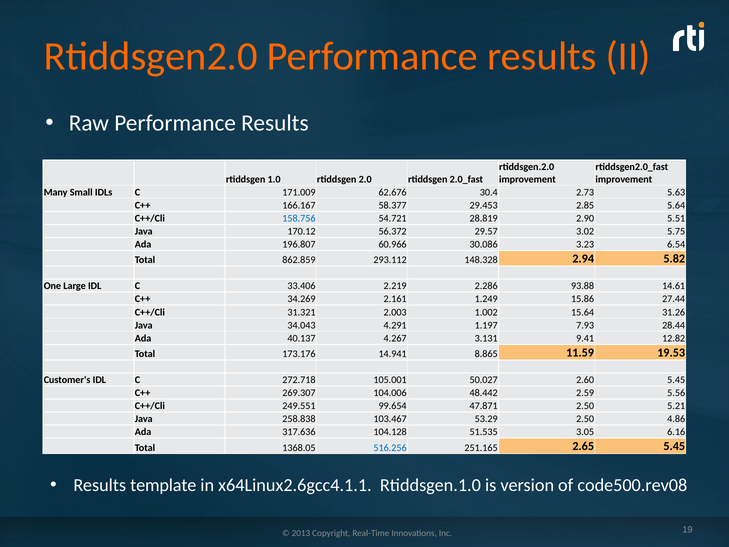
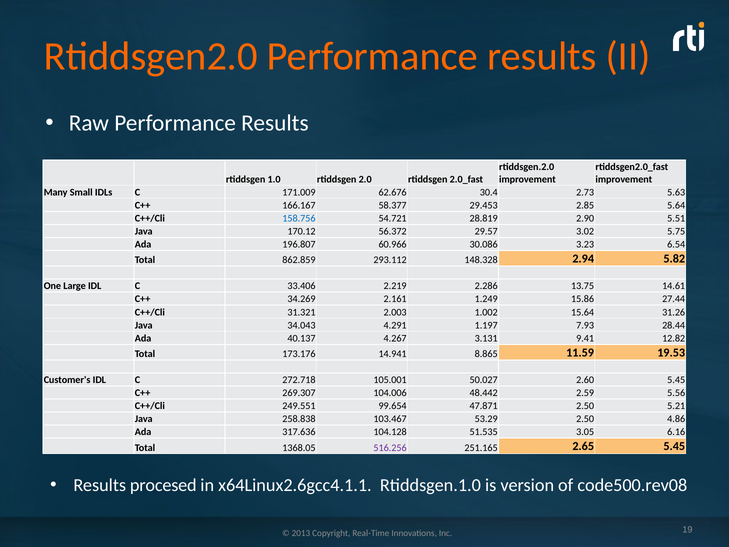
93.88: 93.88 -> 13.75 (583, 286)
516.256 colour: blue -> purple (390, 447)
template: template -> procesed (163, 485)
